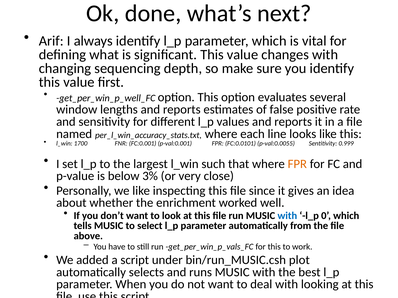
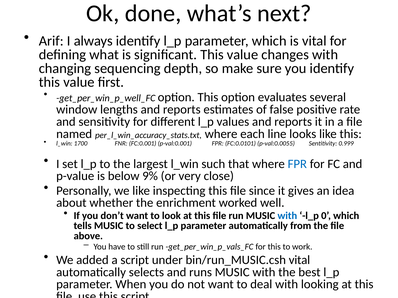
FPR colour: orange -> blue (297, 164)
3%: 3% -> 9% (150, 176)
bin/run_MUSIC.csh plot: plot -> vital (299, 260)
